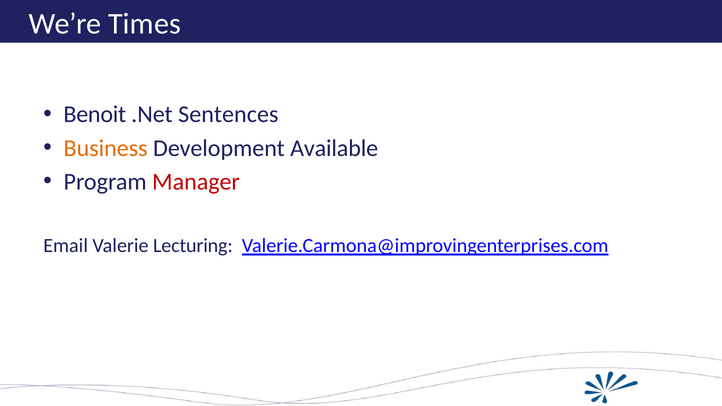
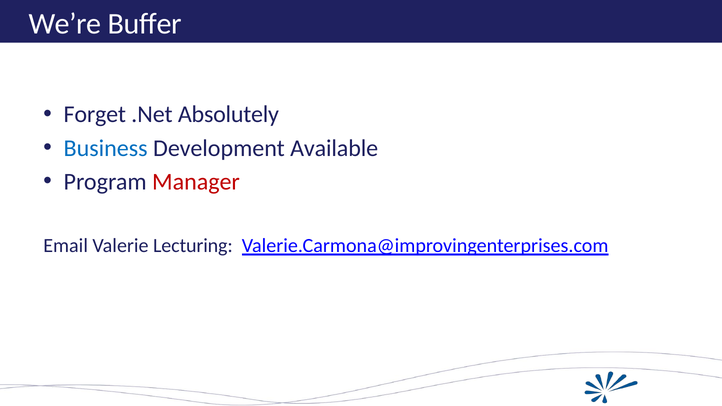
Times: Times -> Buffer (145, 24)
Benoit: Benoit -> Forget (95, 115)
Sentences: Sentences -> Absolutely (228, 115)
Business colour: orange -> blue (106, 148)
